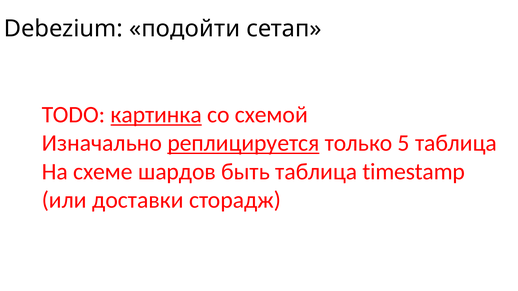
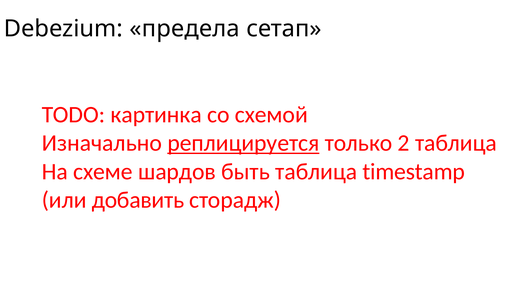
подойти: подойти -> предела (185, 29)
картинка underline: present -> none (156, 115)
5: 5 -> 2 (404, 143)
доставки: доставки -> добавить (138, 200)
